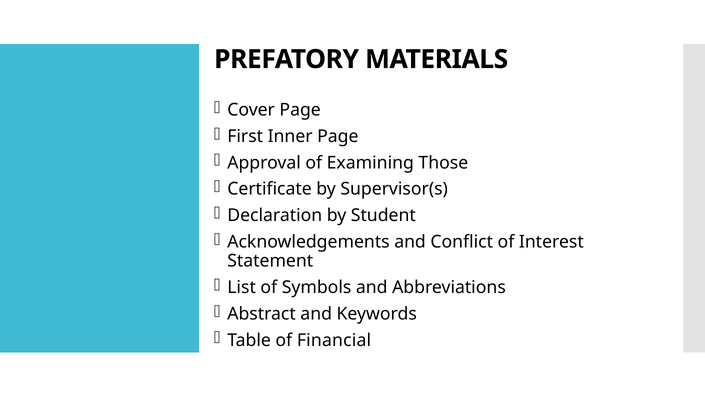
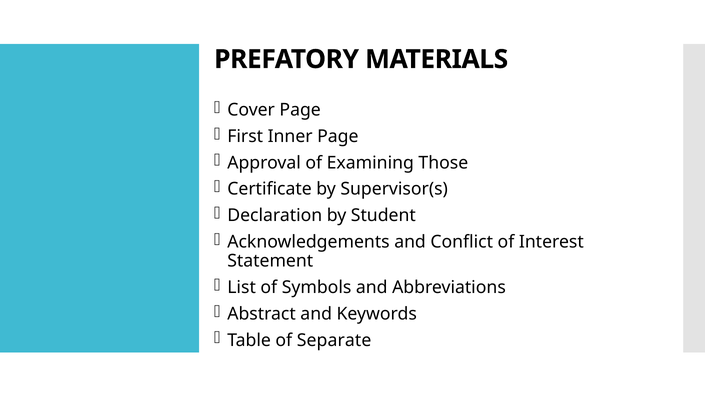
Financial: Financial -> Separate (334, 340)
